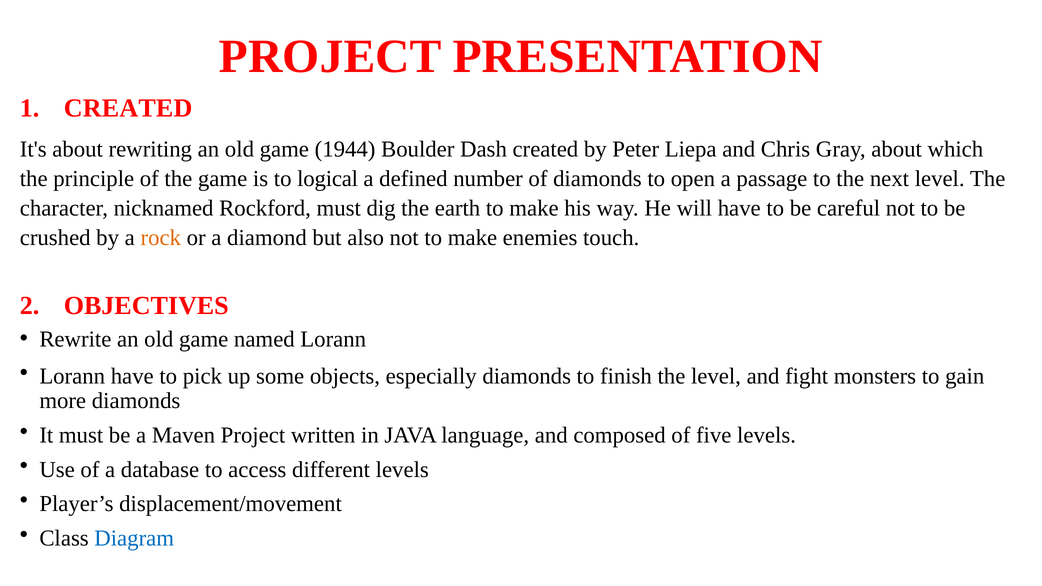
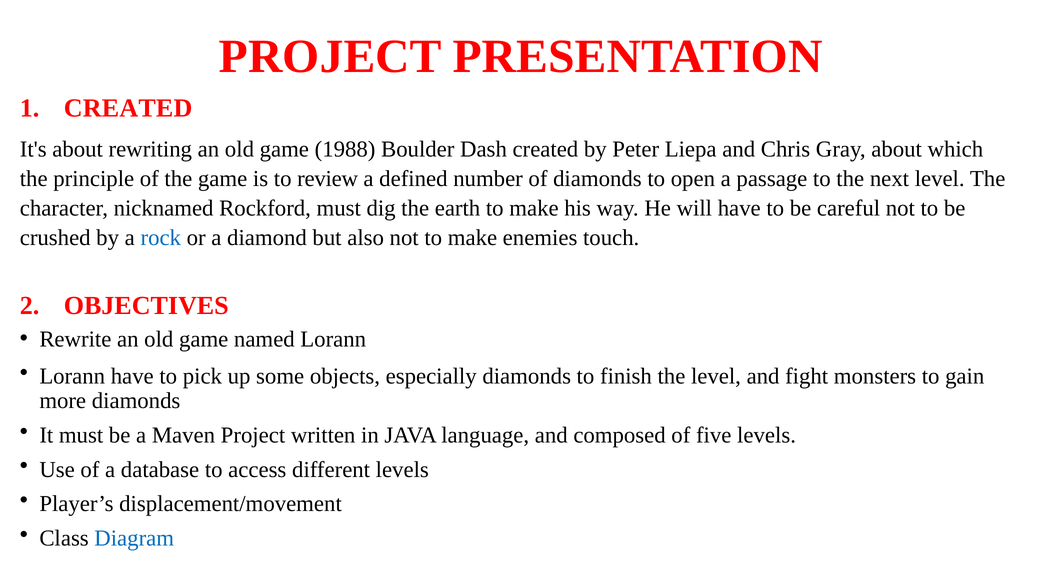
1944: 1944 -> 1988 (345, 149)
logical: logical -> review (328, 179)
rock colour: orange -> blue (161, 238)
